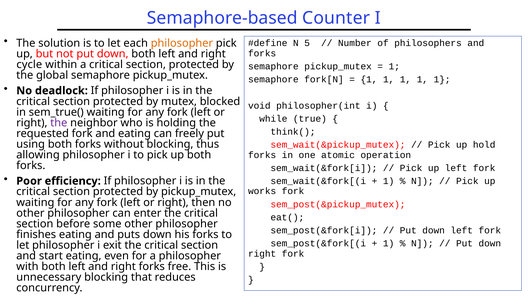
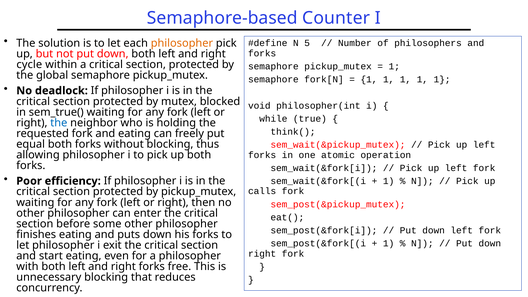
the colour: purple -> blue (59, 123)
using: using -> equal (31, 144)
hold: hold -> left (484, 145)
works: works -> calls (262, 191)
